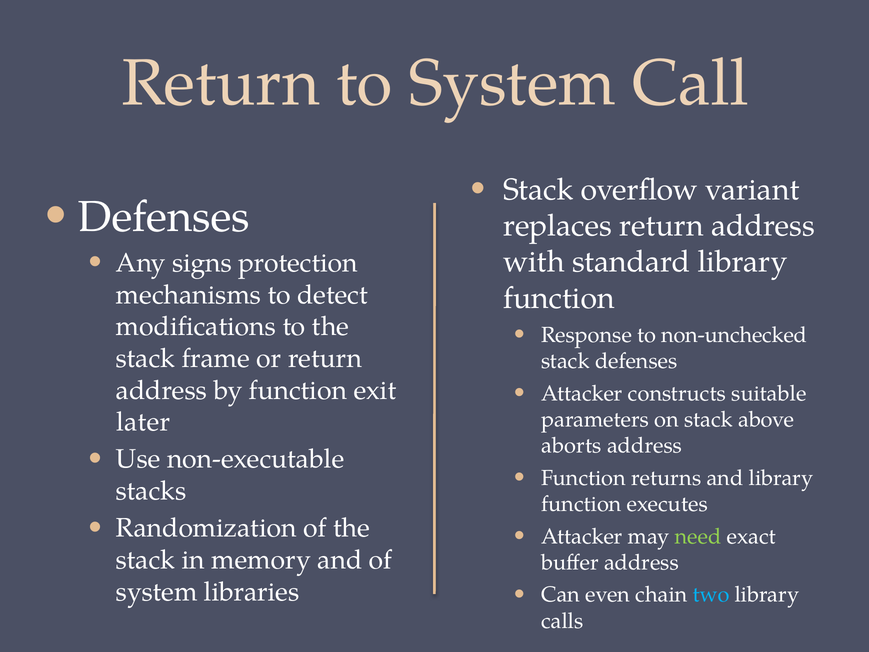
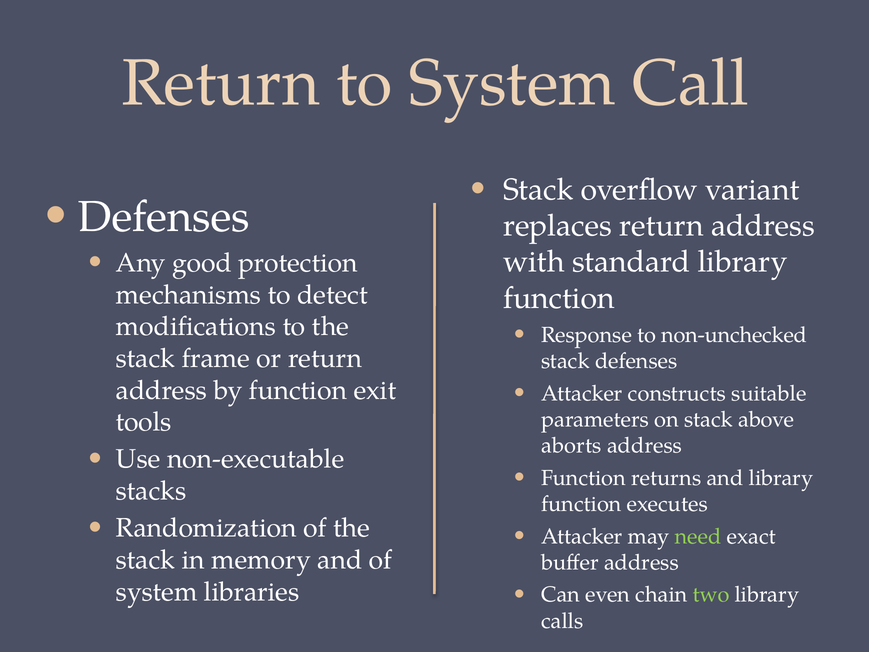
signs: signs -> good (202, 263)
later: later -> tools (144, 422)
two colour: light blue -> light green (711, 595)
